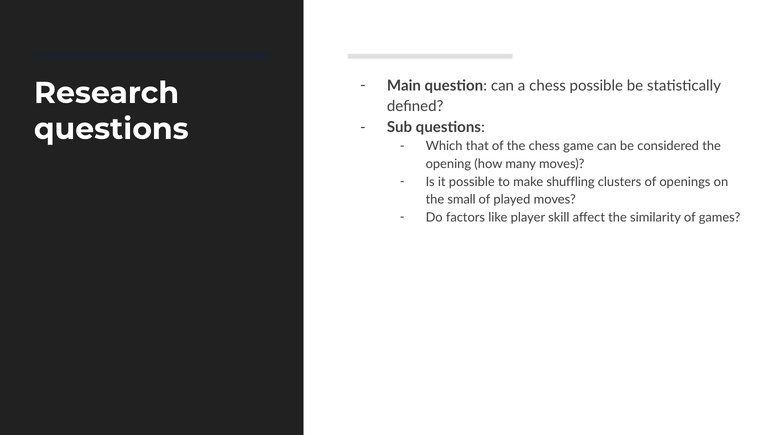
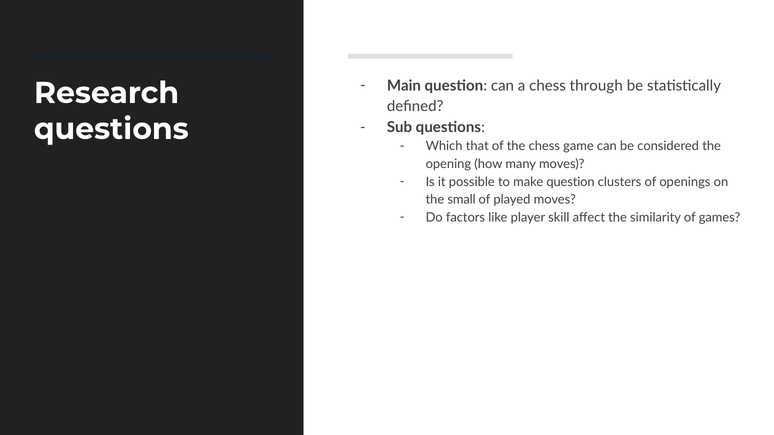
chess possible: possible -> through (596, 86)
make shuffling: shuffling -> question (571, 182)
